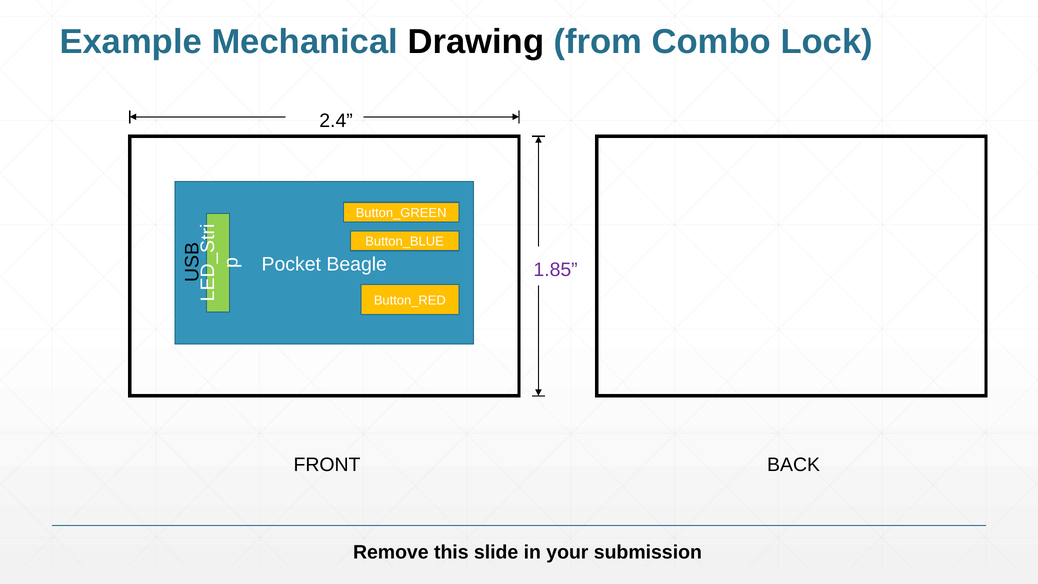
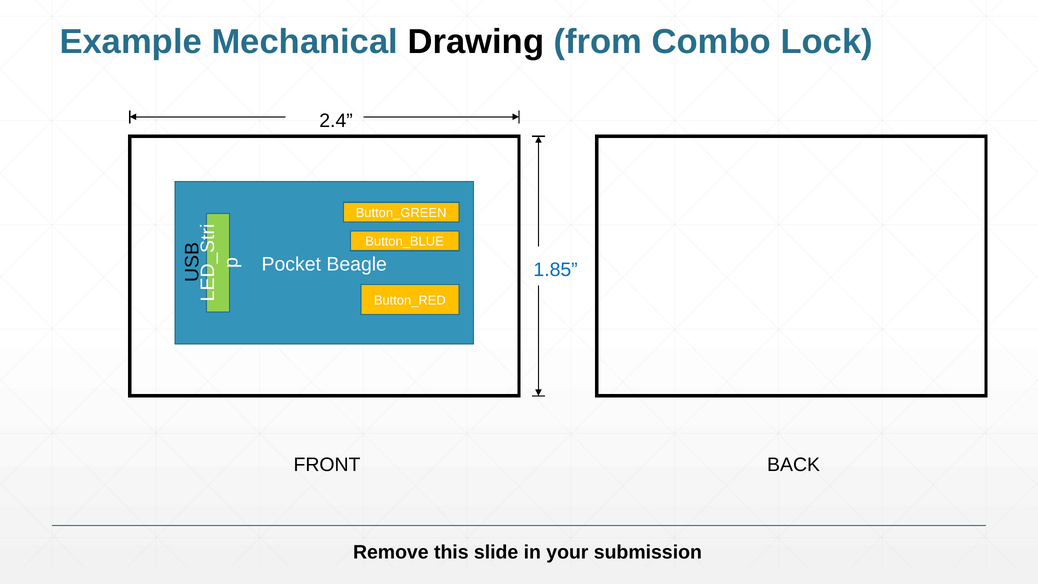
1.85 colour: purple -> blue (556, 270)
